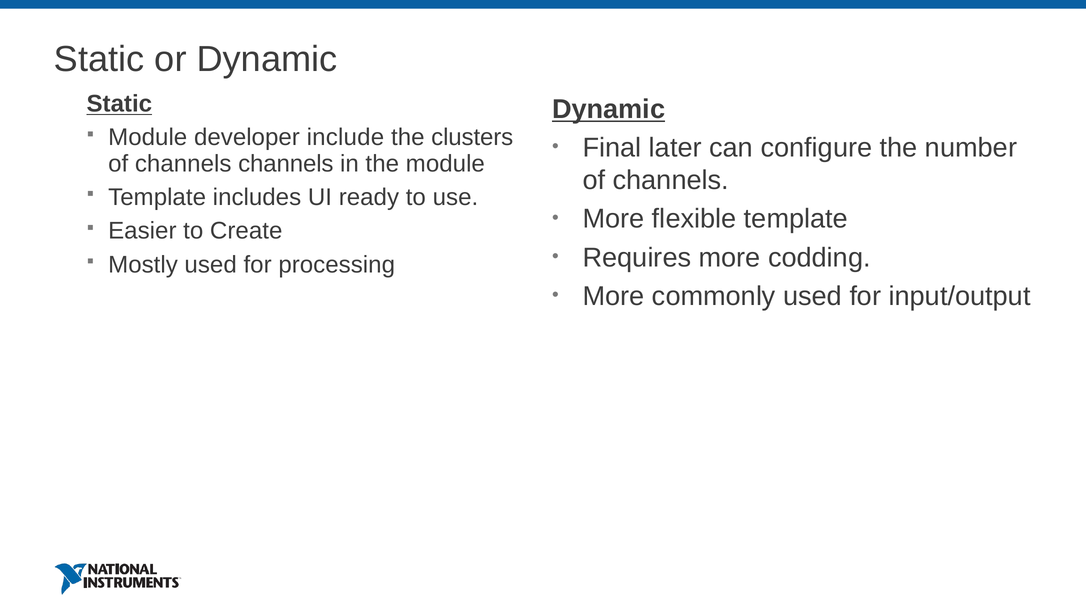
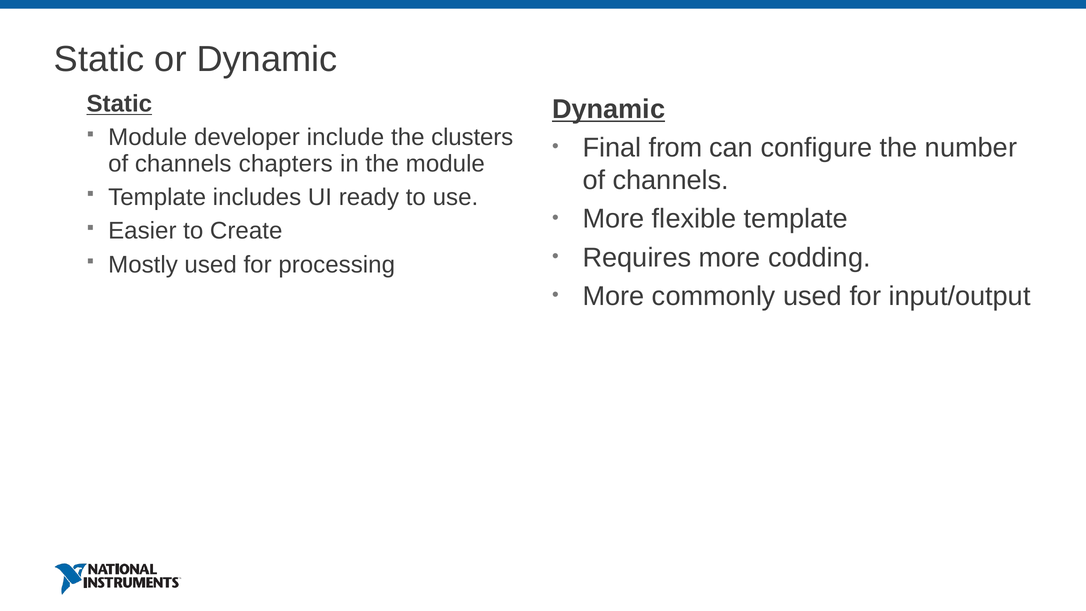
later: later -> from (675, 148)
channels channels: channels -> chapters (286, 164)
